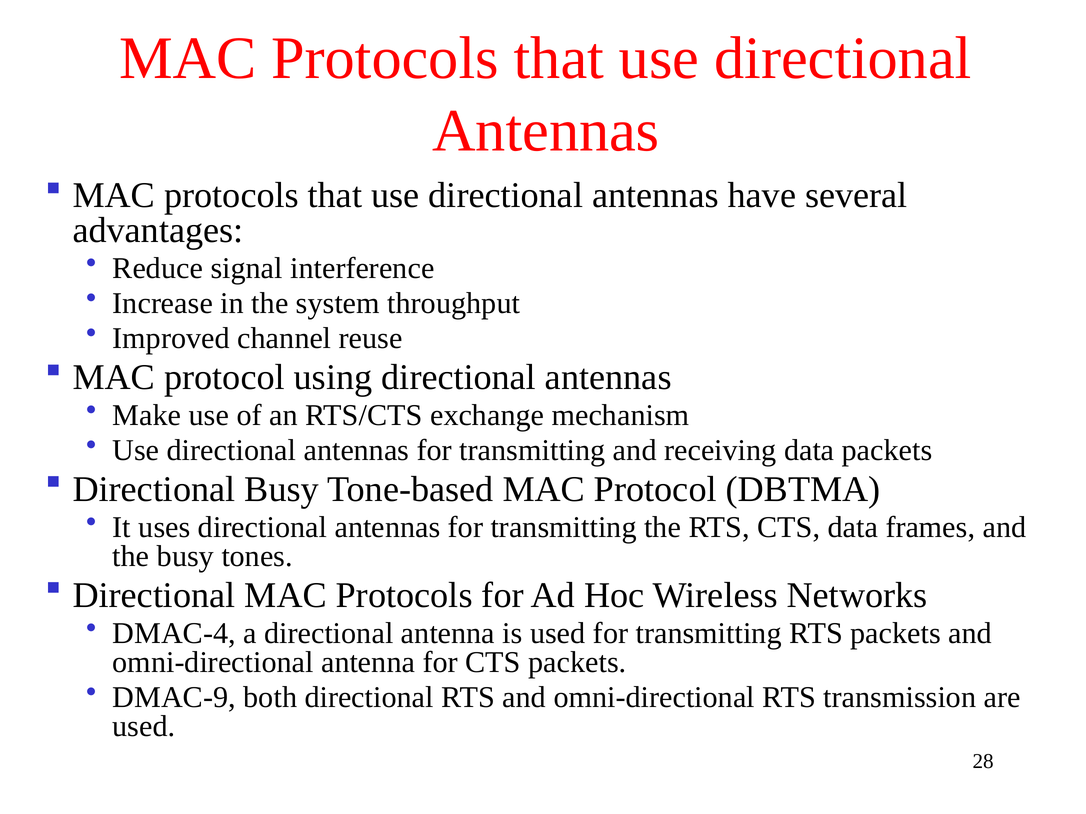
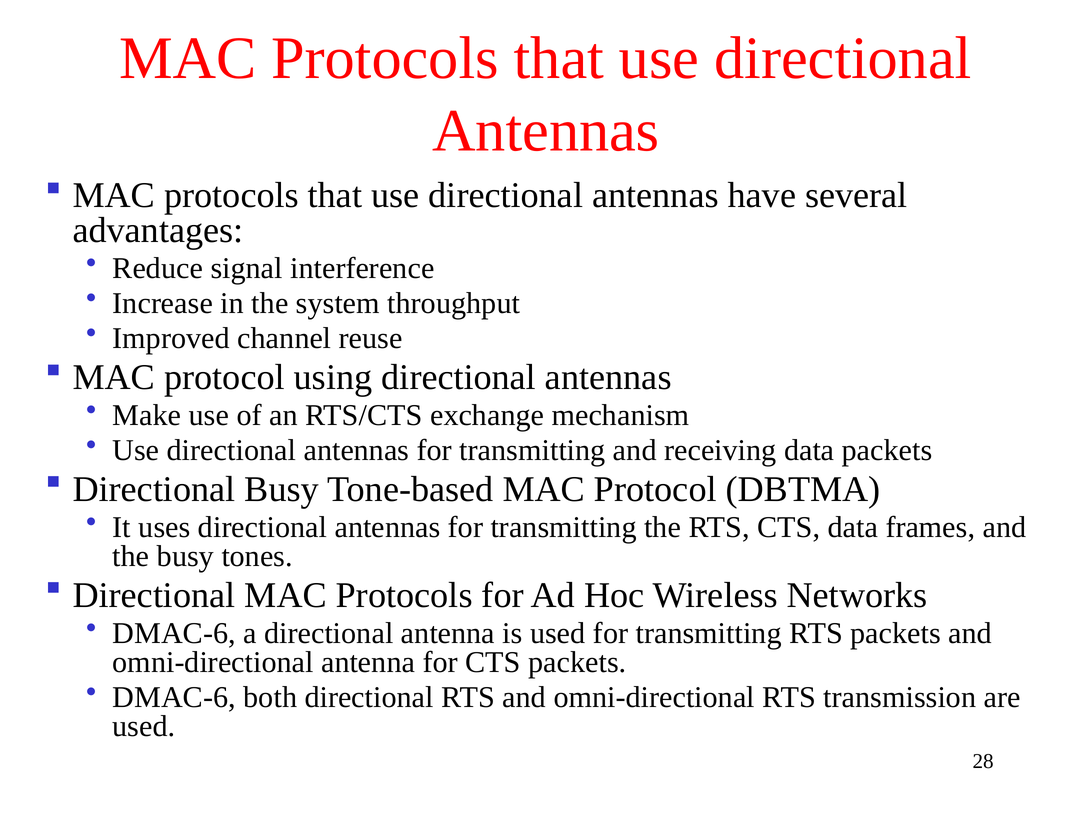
DMAC-4: DMAC-4 -> DMAC-6 (174, 634)
DMAC-9: DMAC-9 -> DMAC-6 (174, 698)
